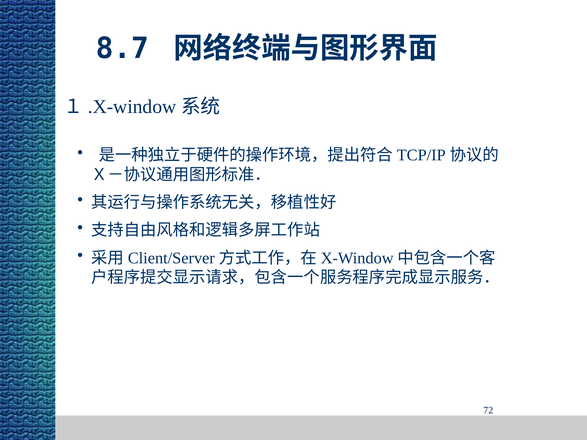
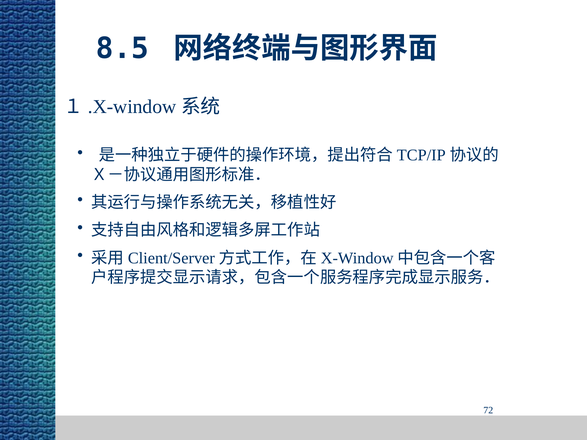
8.7: 8.7 -> 8.5 (122, 49)
